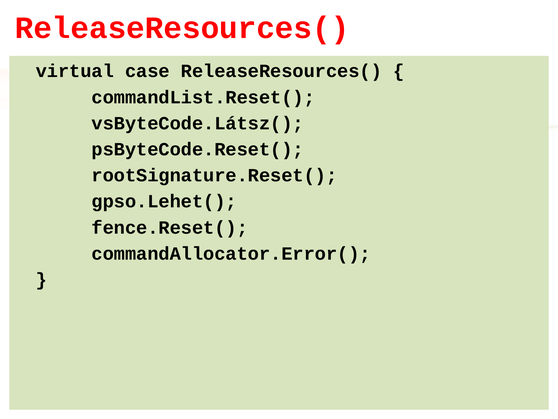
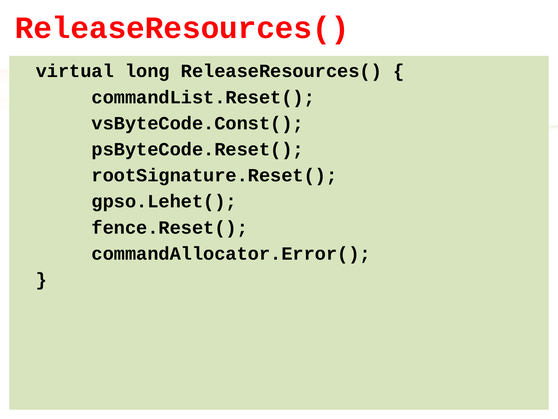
case: case -> long (147, 71)
vsByteCode.Látsz(: vsByteCode.Látsz( -> vsByteCode.Const( (198, 123)
